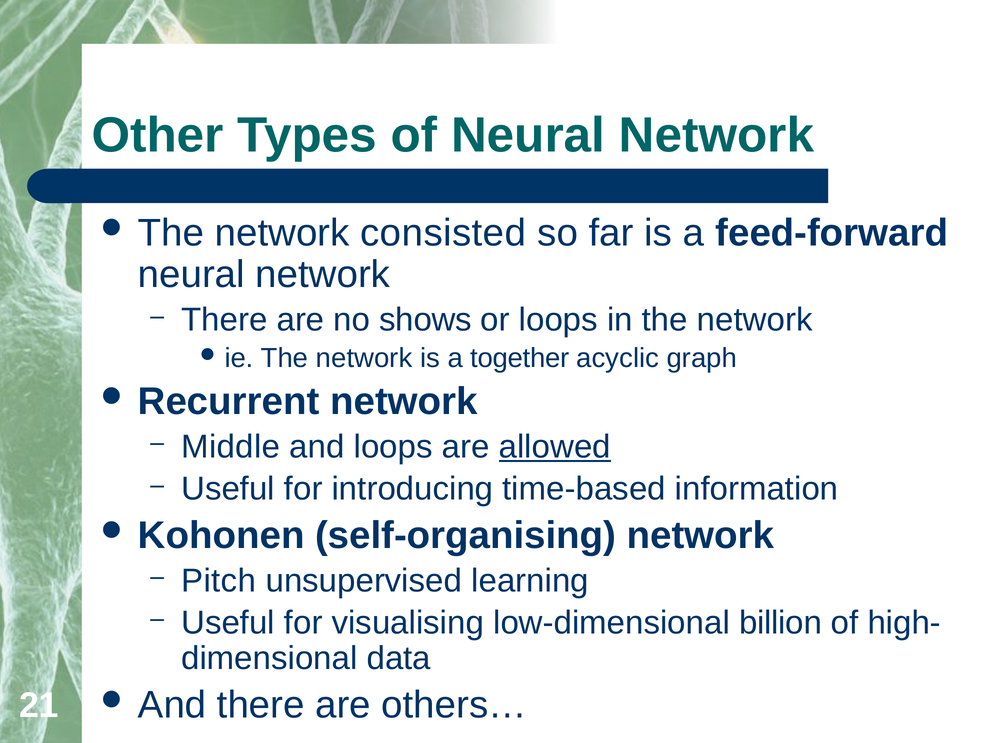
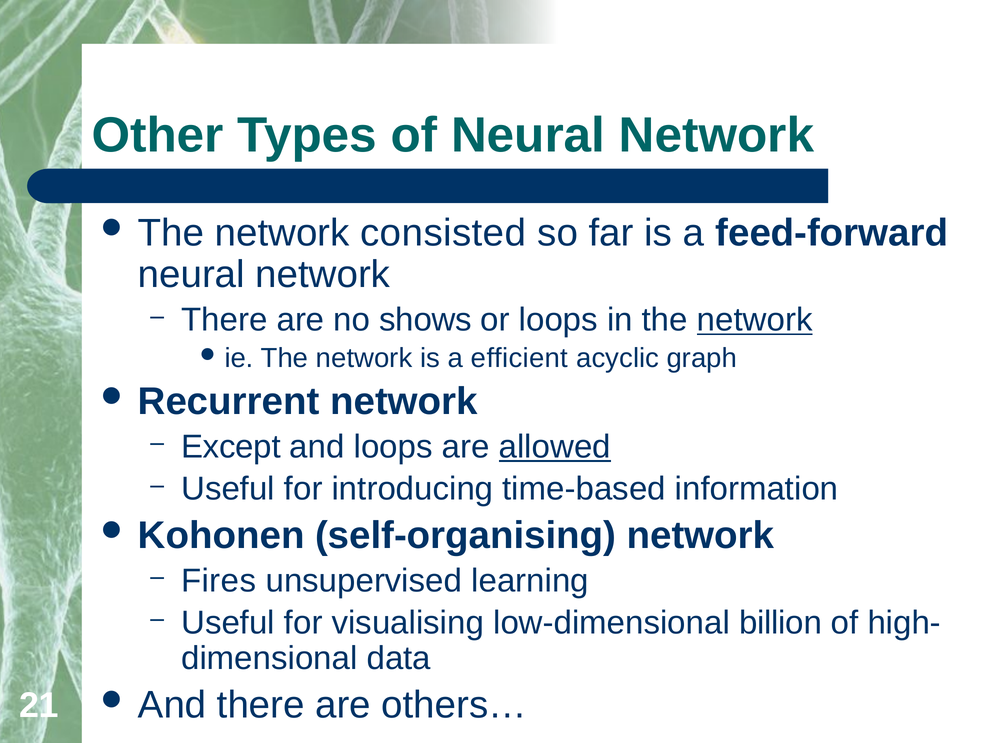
network underline: none -> present (755, 320)
together: together -> efficient (519, 358)
Middle: Middle -> Except (231, 447)
Pitch: Pitch -> Fires (219, 581)
